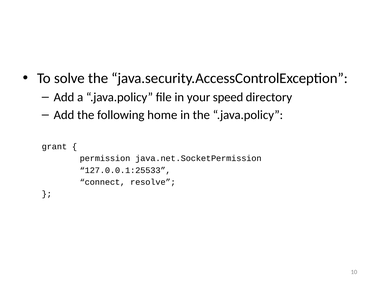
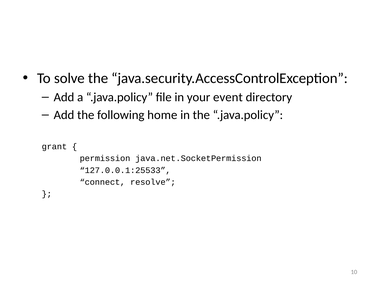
speed: speed -> event (228, 97)
